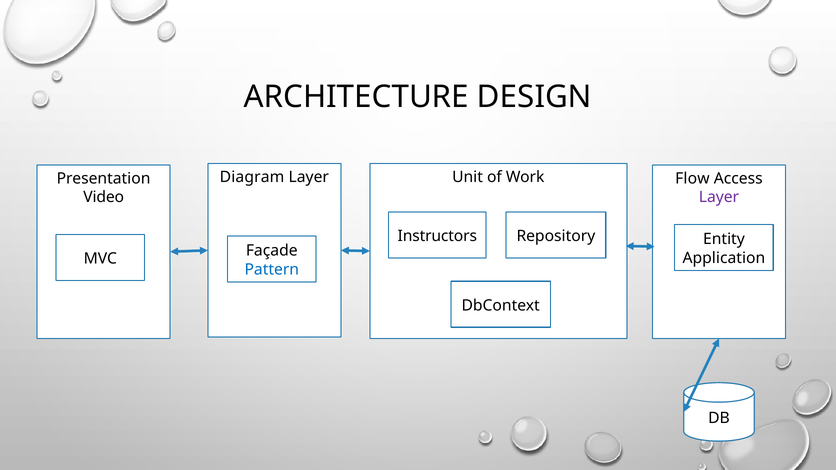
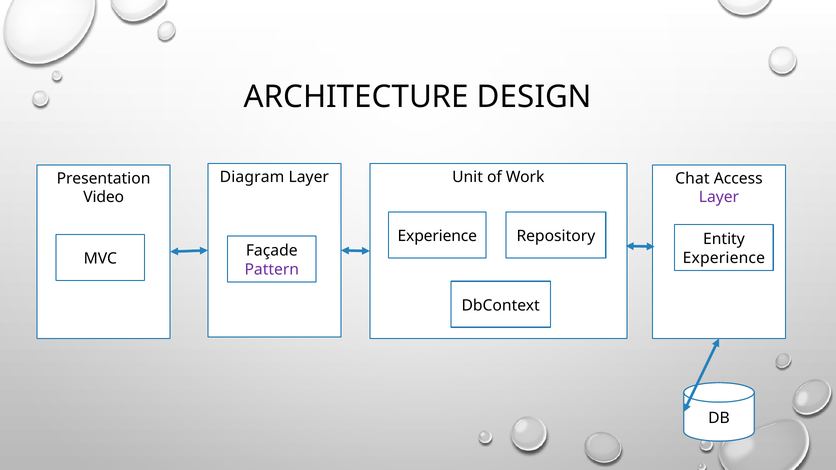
Flow: Flow -> Chat (692, 179)
Instructors: Instructors -> Experience (437, 236)
Application: Application -> Experience (724, 258)
Pattern colour: blue -> purple (272, 270)
